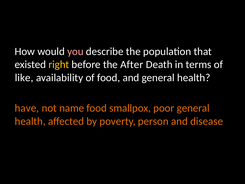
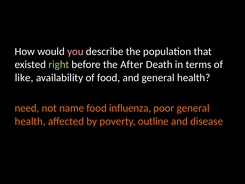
right colour: yellow -> light green (59, 64)
have: have -> need (27, 108)
smallpox: smallpox -> influenza (130, 108)
person: person -> outline (153, 121)
